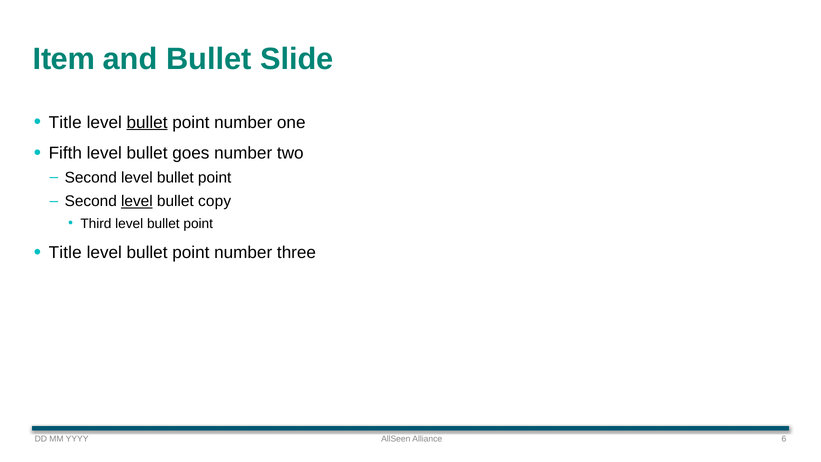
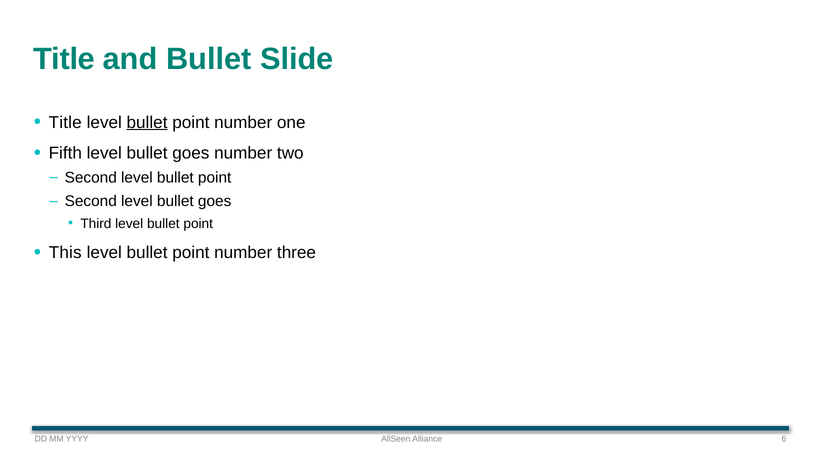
Item: Item -> Title (64, 59)
level underline: present -> none (137, 201)
copy: copy -> goes (215, 201)
Title: Title -> This (65, 253)
